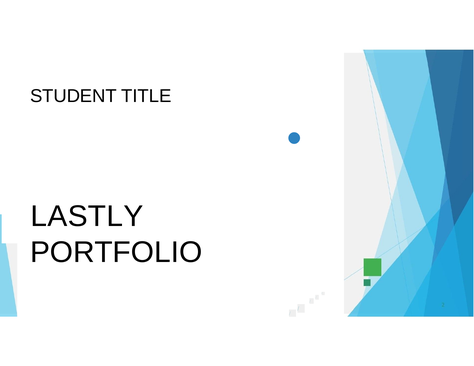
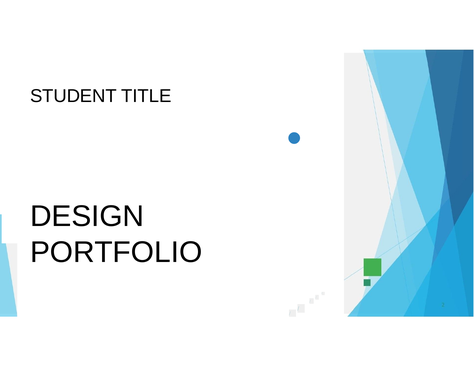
LASTLY: LASTLY -> DESIGN (87, 216)
